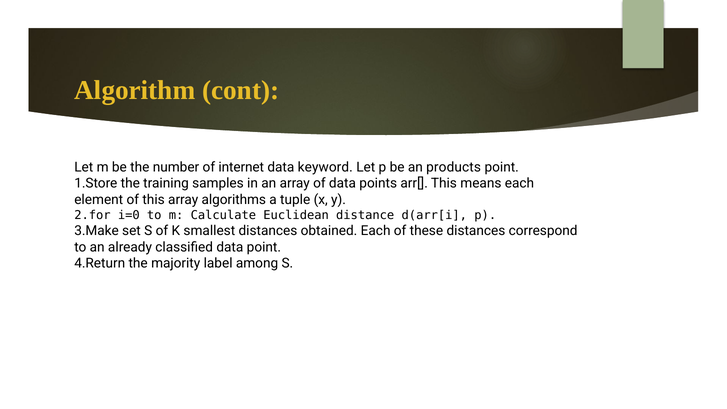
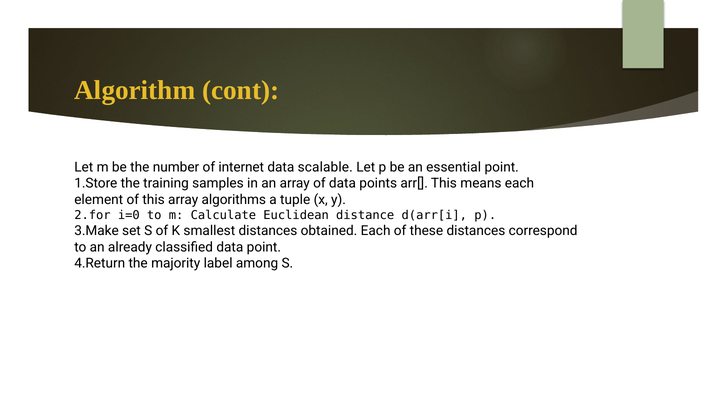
keyword: keyword -> scalable (325, 167)
products: products -> essential (454, 167)
